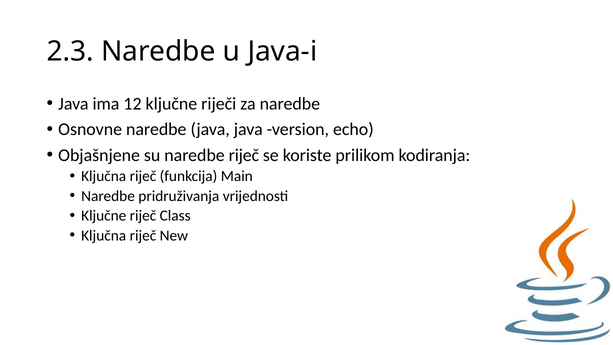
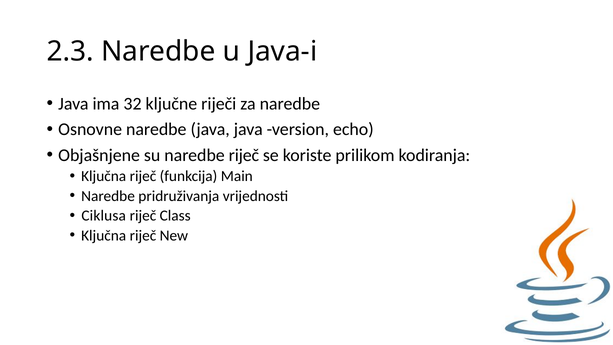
12: 12 -> 32 (133, 104)
Ključne: Ključne -> Ciklusa (104, 216)
